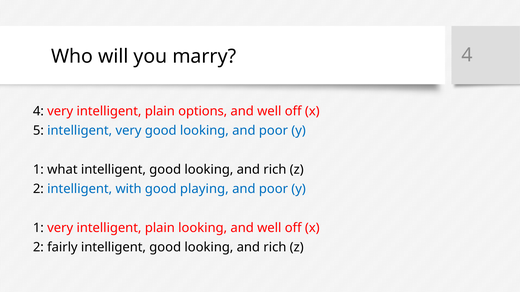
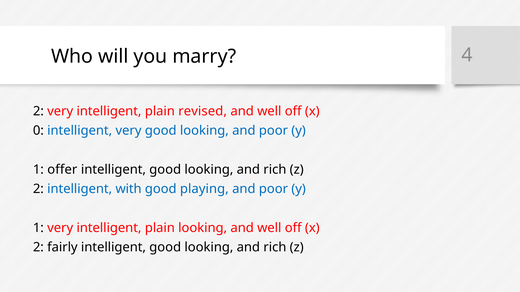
4: 4 -> 2 (38, 111)
options: options -> revised (203, 111)
5: 5 -> 0 (38, 131)
what: what -> offer (62, 170)
